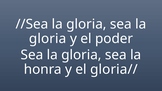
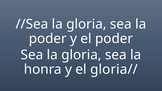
gloria: gloria -> poder (48, 39)
